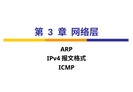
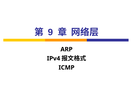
3: 3 -> 9 (50, 32)
